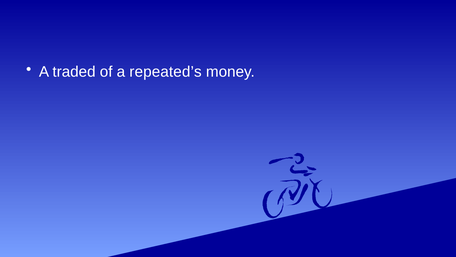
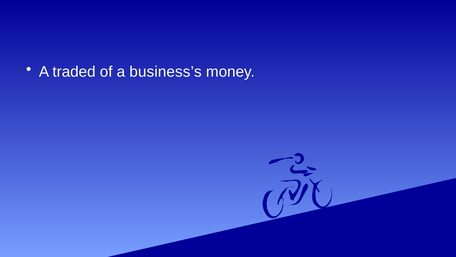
repeated’s: repeated’s -> business’s (166, 72)
